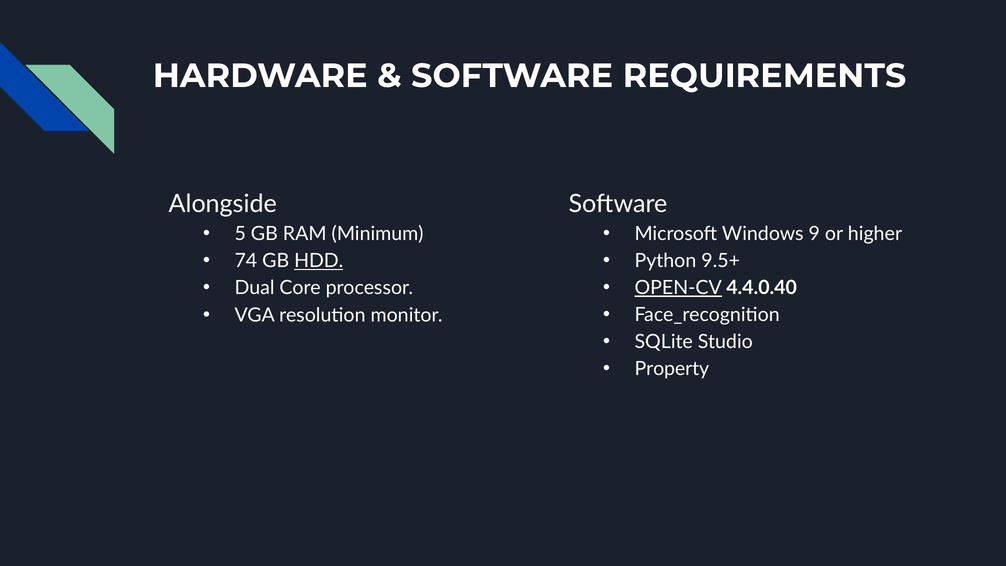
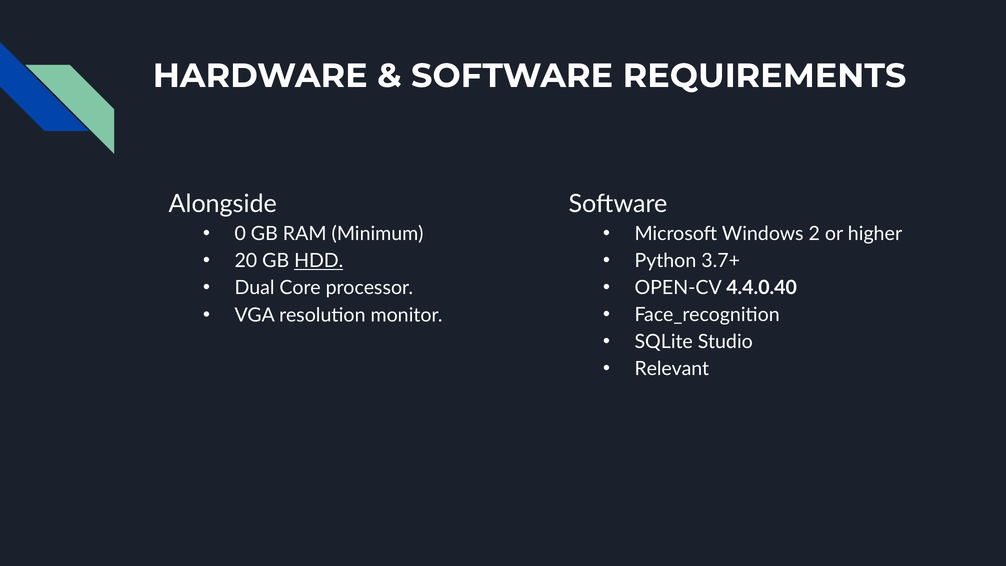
5: 5 -> 0 (240, 234)
9: 9 -> 2 (814, 234)
9.5+: 9.5+ -> 3.7+ (721, 261)
74: 74 -> 20 (246, 261)
OPEN-CV underline: present -> none (678, 288)
Property: Property -> Relevant (672, 369)
